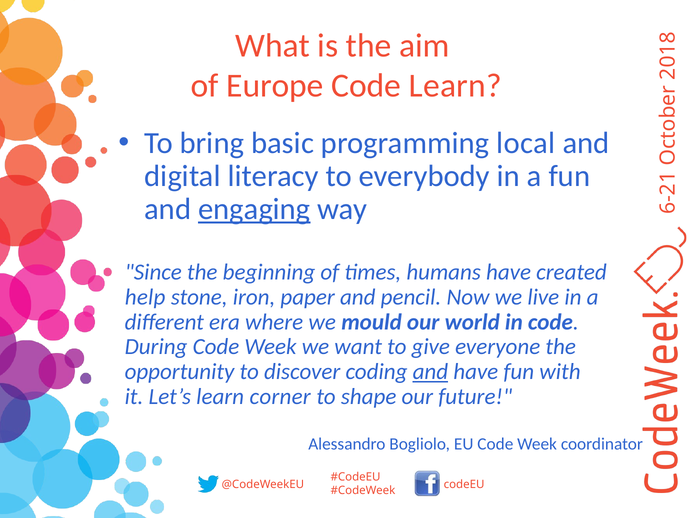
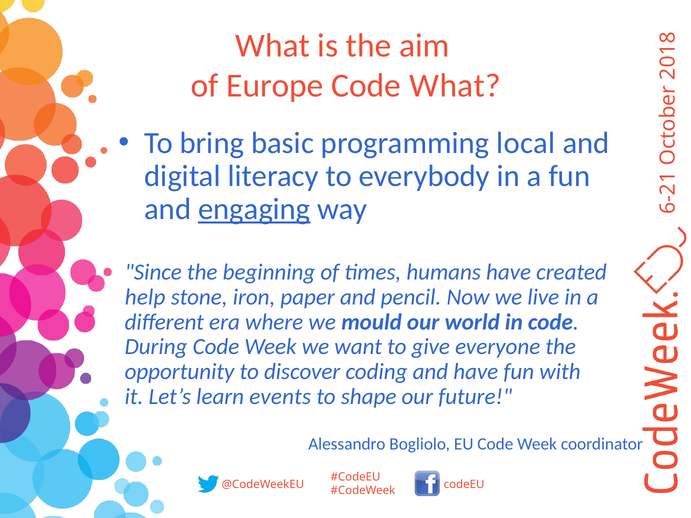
Code Learn: Learn -> What (455, 86)
and underline: present -> none (430, 372)
corner: corner -> events (280, 397)
